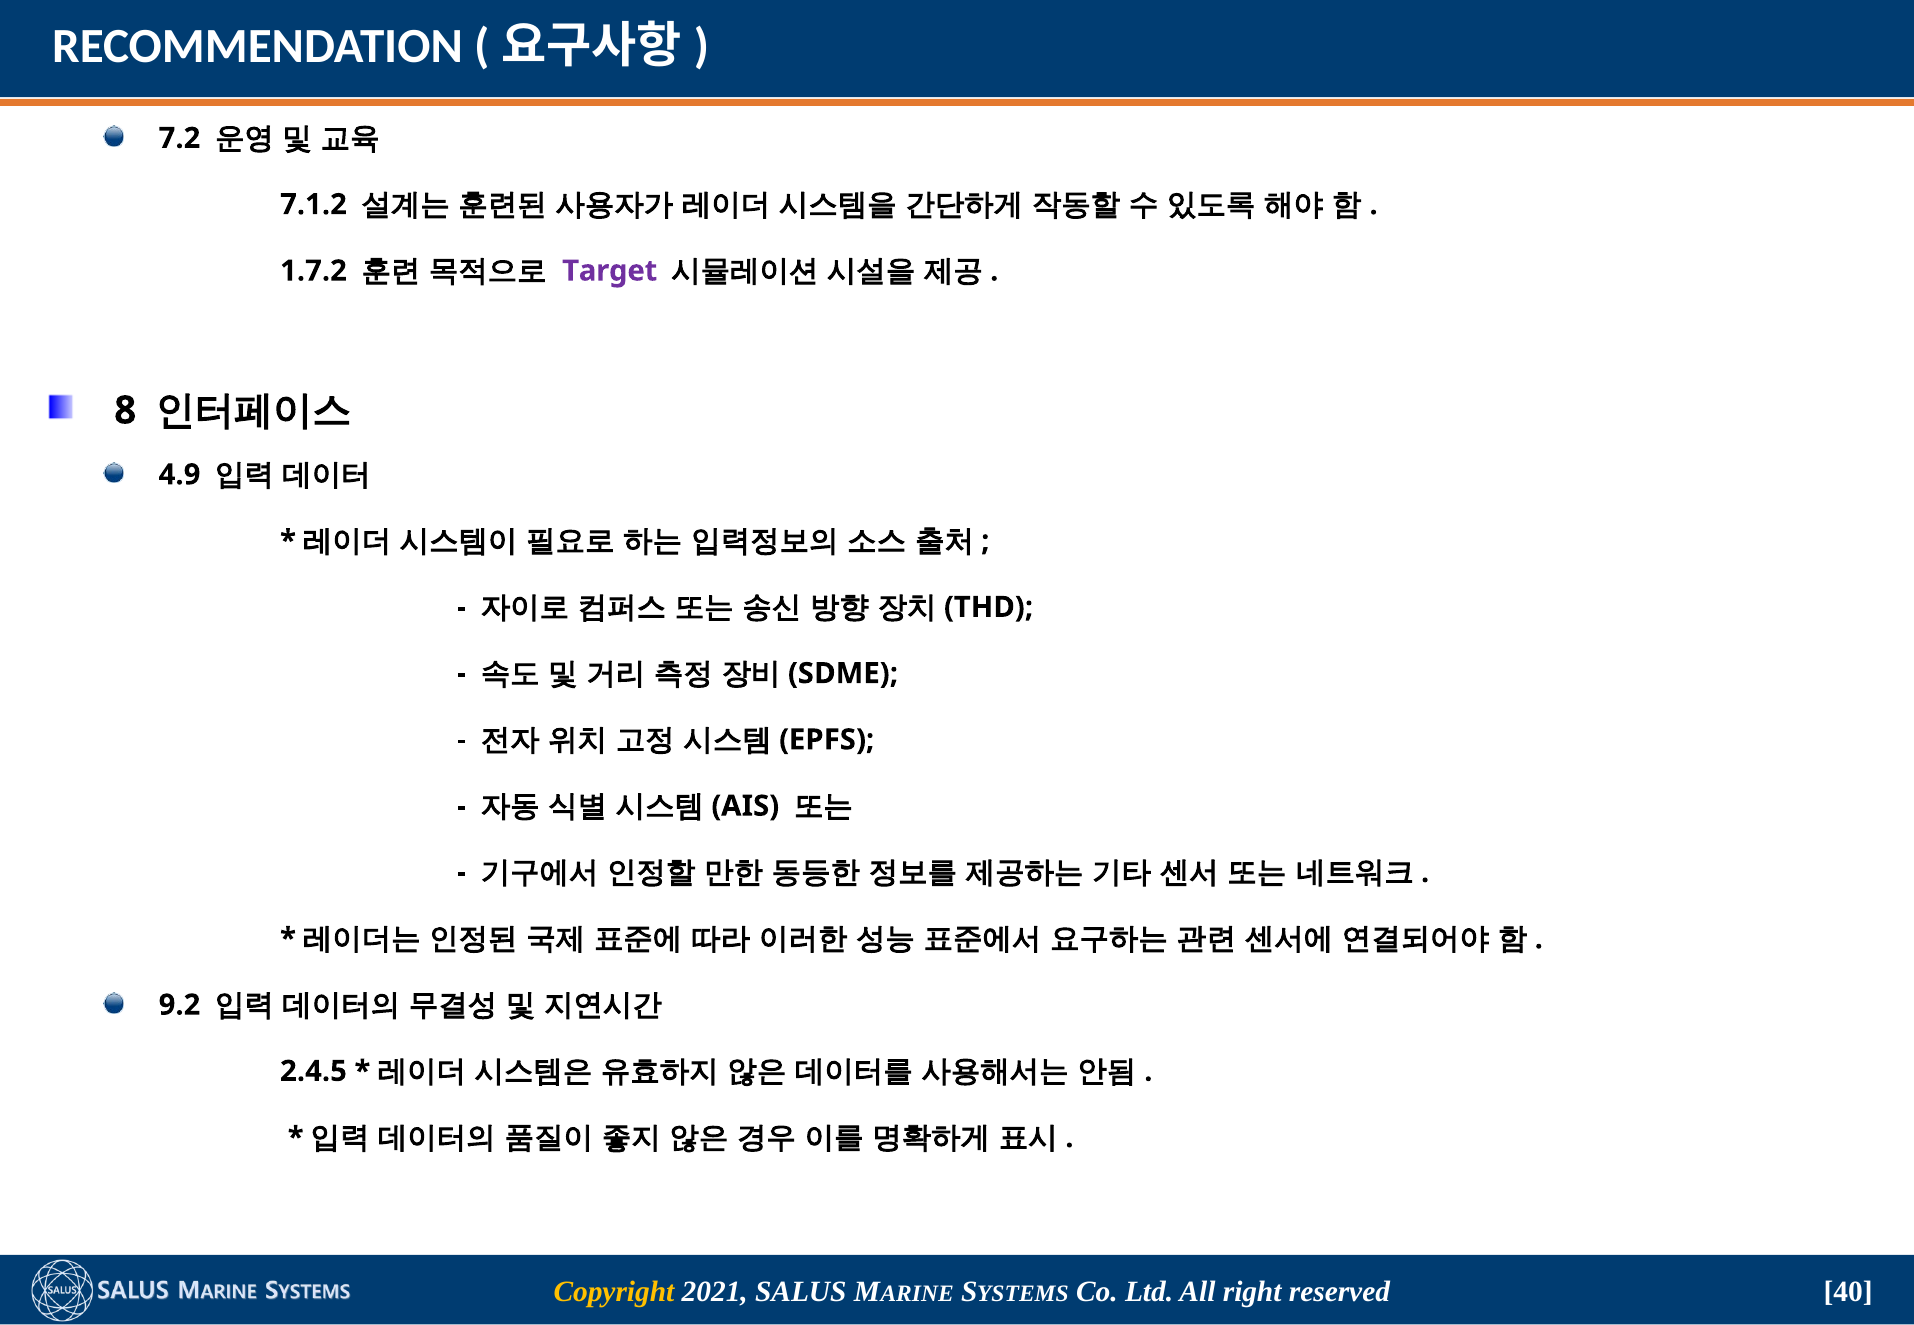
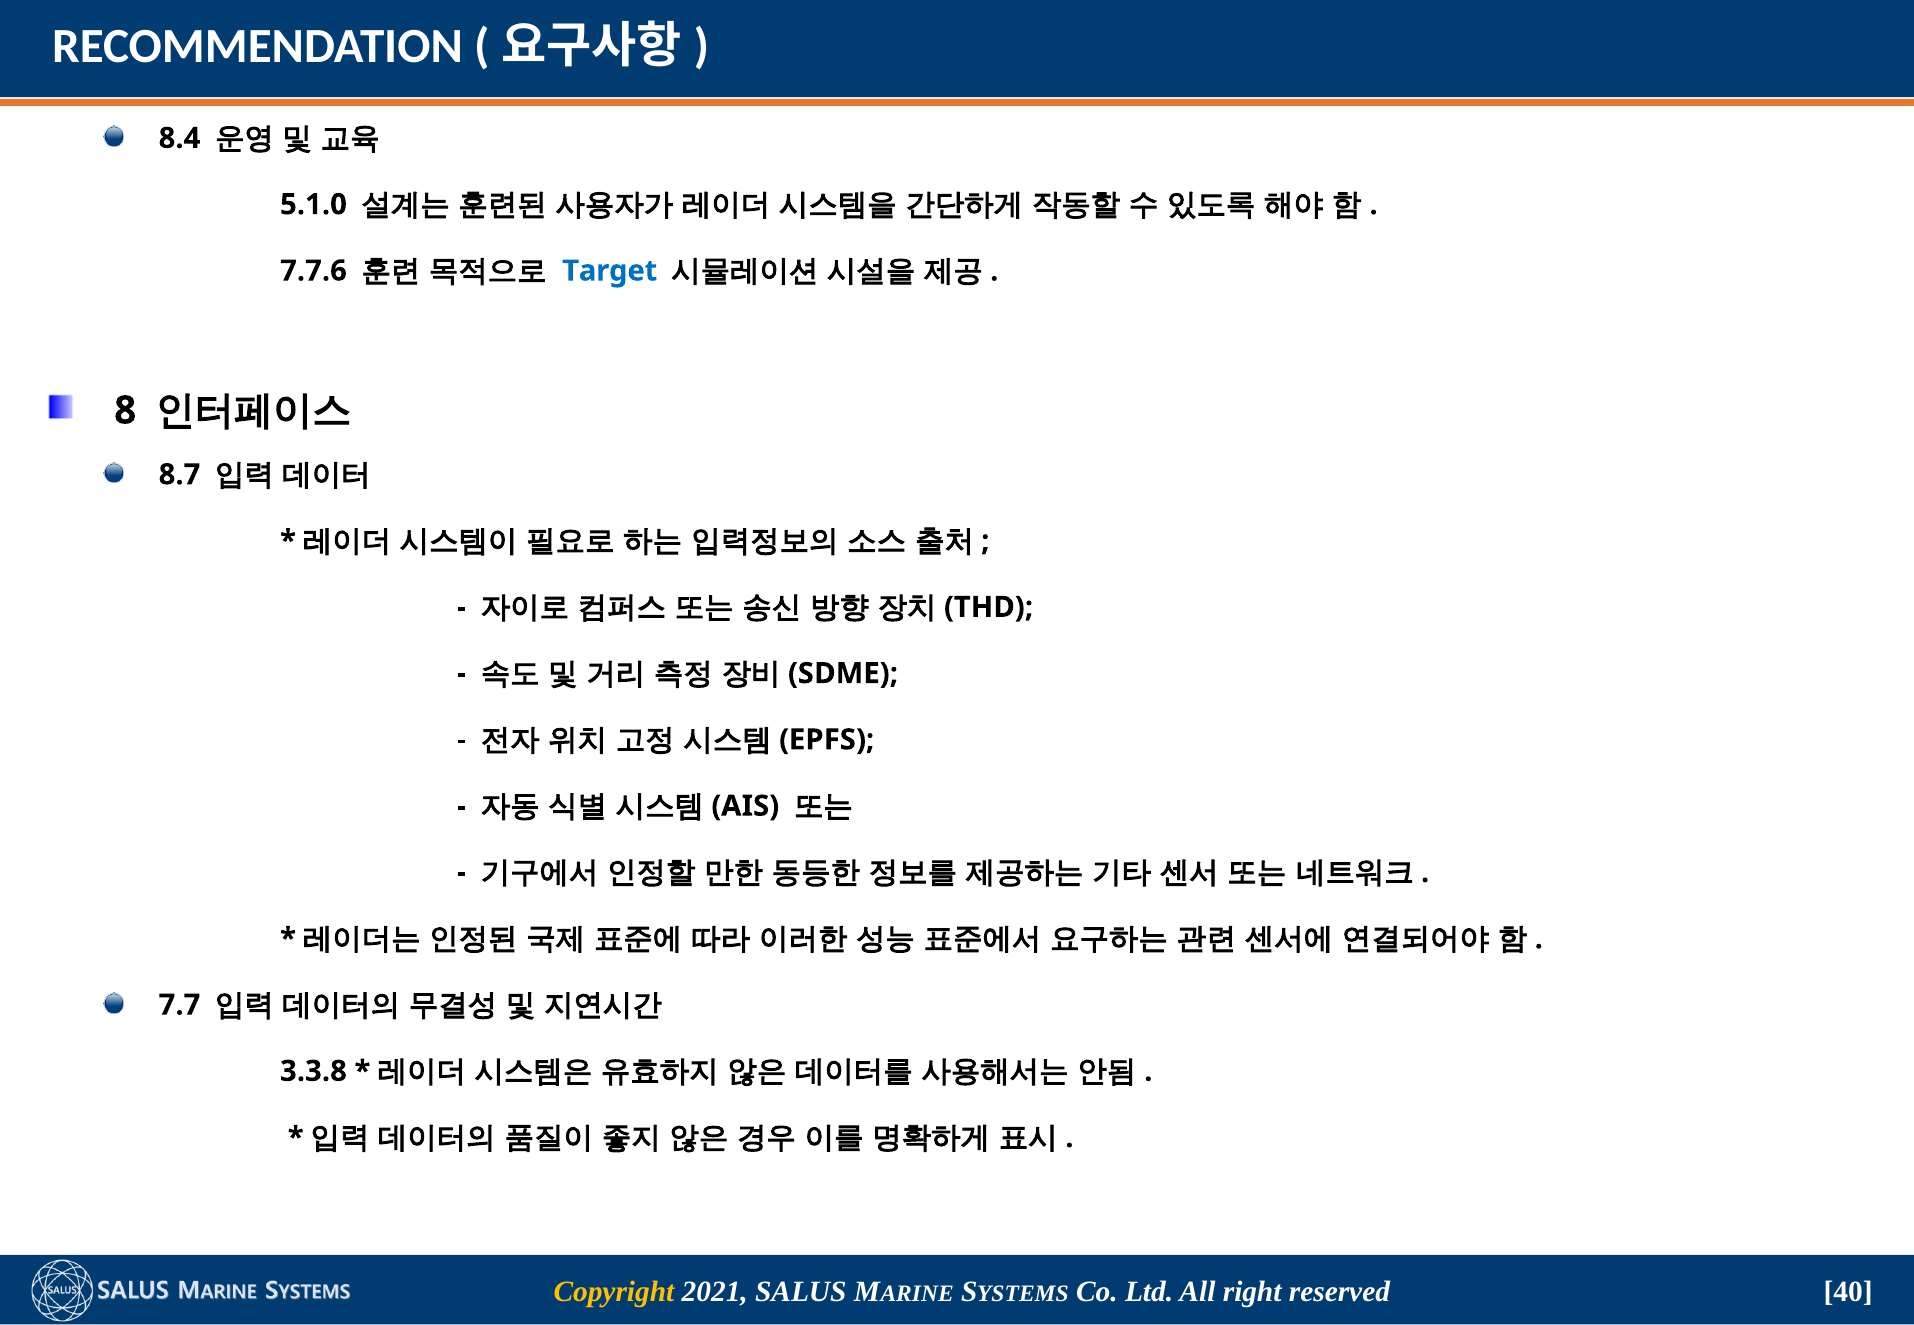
7.2: 7.2 -> 8.4 (180, 138)
7.1.2: 7.1.2 -> 5.1.0 (313, 205)
1.7.2: 1.7.2 -> 7.7.6 (313, 271)
Target colour: purple -> blue (610, 271)
4.9: 4.9 -> 8.7 (180, 475)
9.2: 9.2 -> 7.7 (180, 1005)
2.4.5: 2.4.5 -> 3.3.8 (313, 1071)
